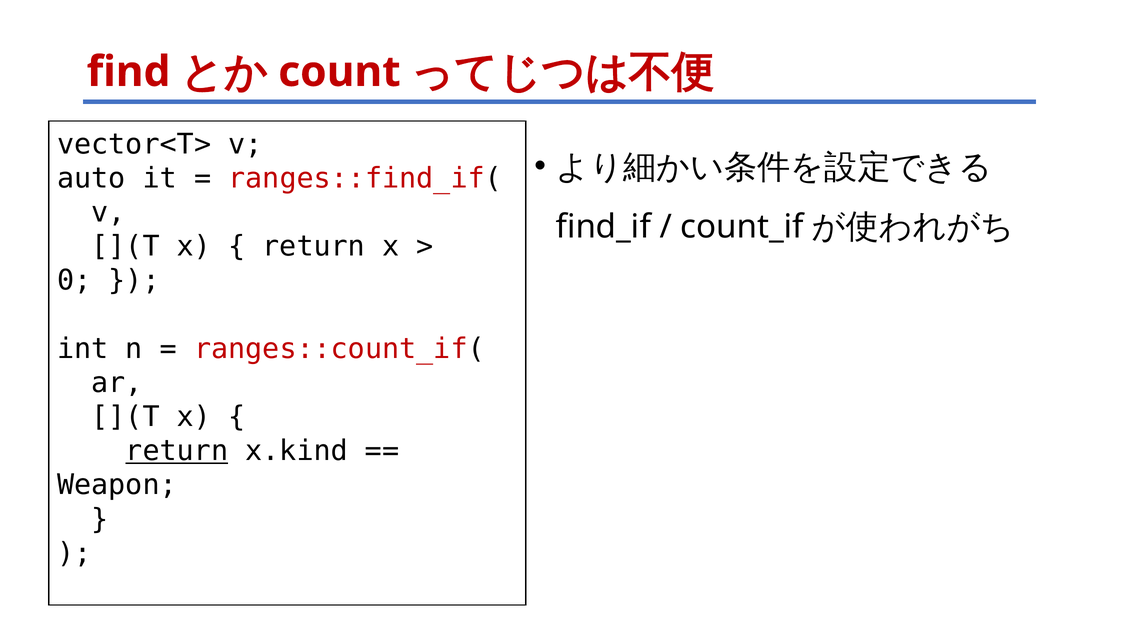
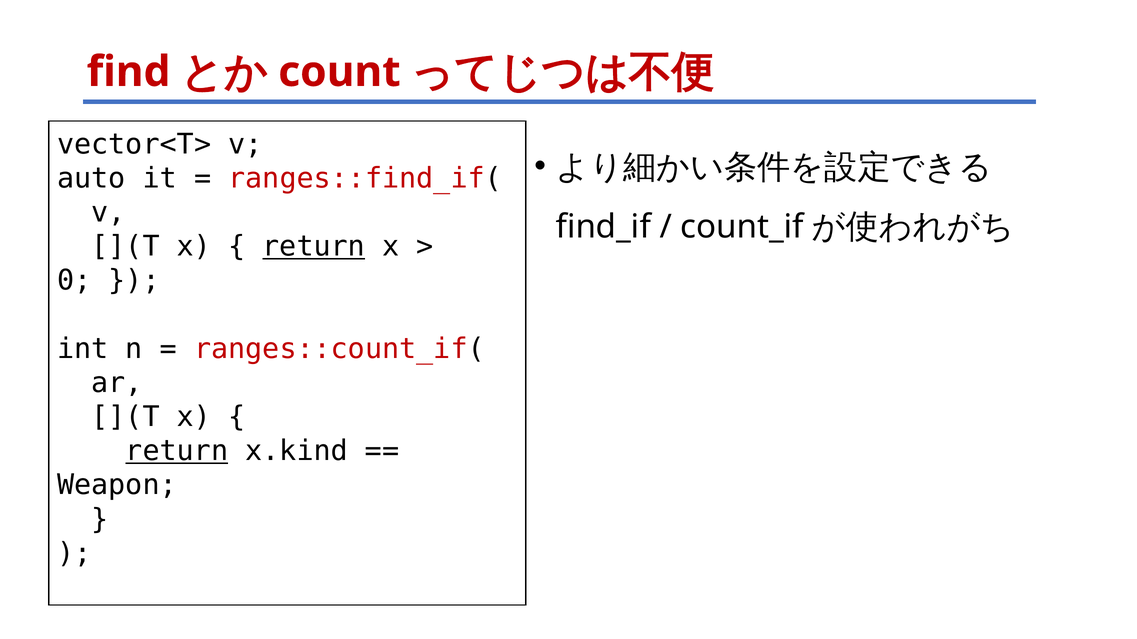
return underline: none -> present (314, 247)
